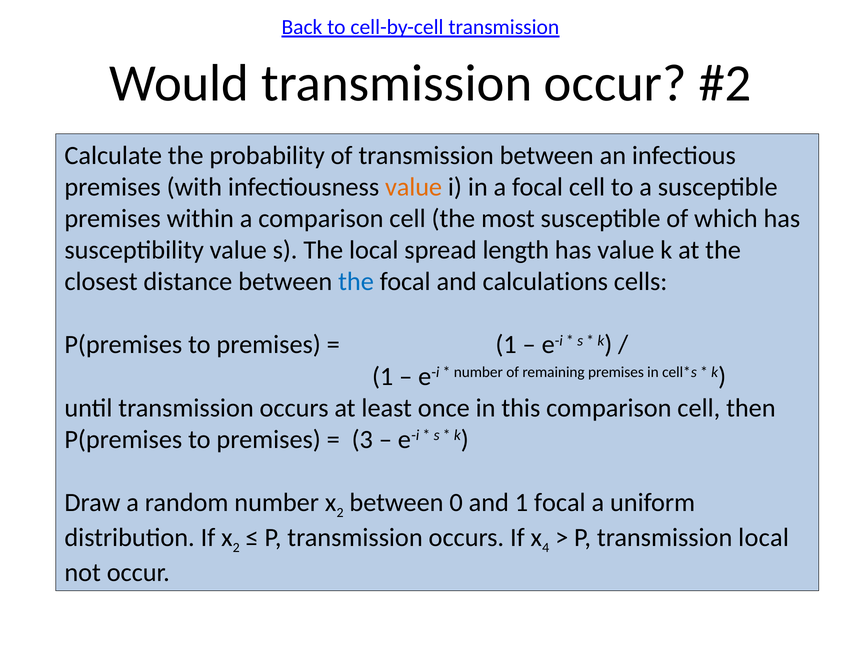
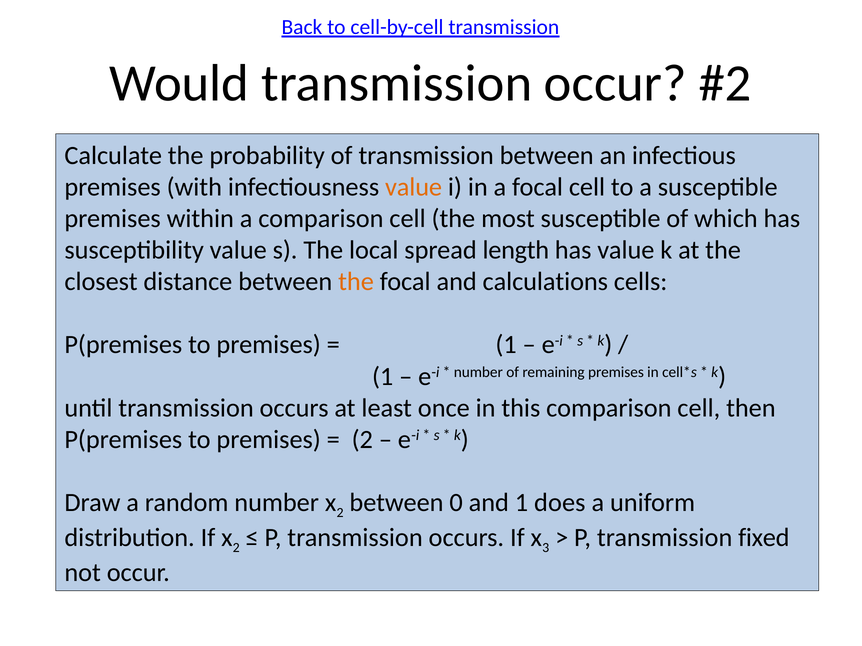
the colour: blue -> orange (356, 282)
3: 3 -> 2 (362, 440)
1 focal: focal -> does (560, 503)
4: 4 -> 3 (546, 548)
transmission local: local -> fixed (764, 538)
